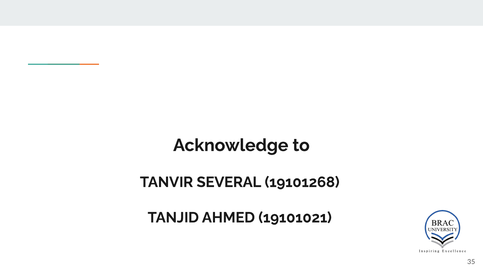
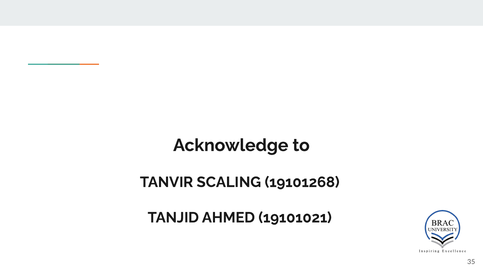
SEVERAL: SEVERAL -> SCALING (229, 182)
